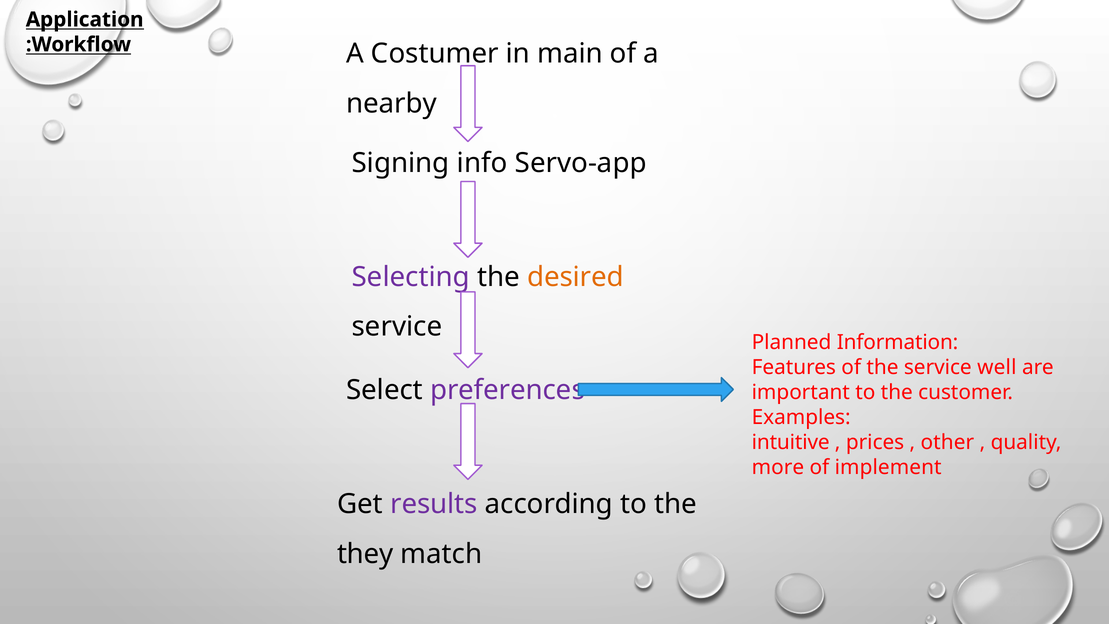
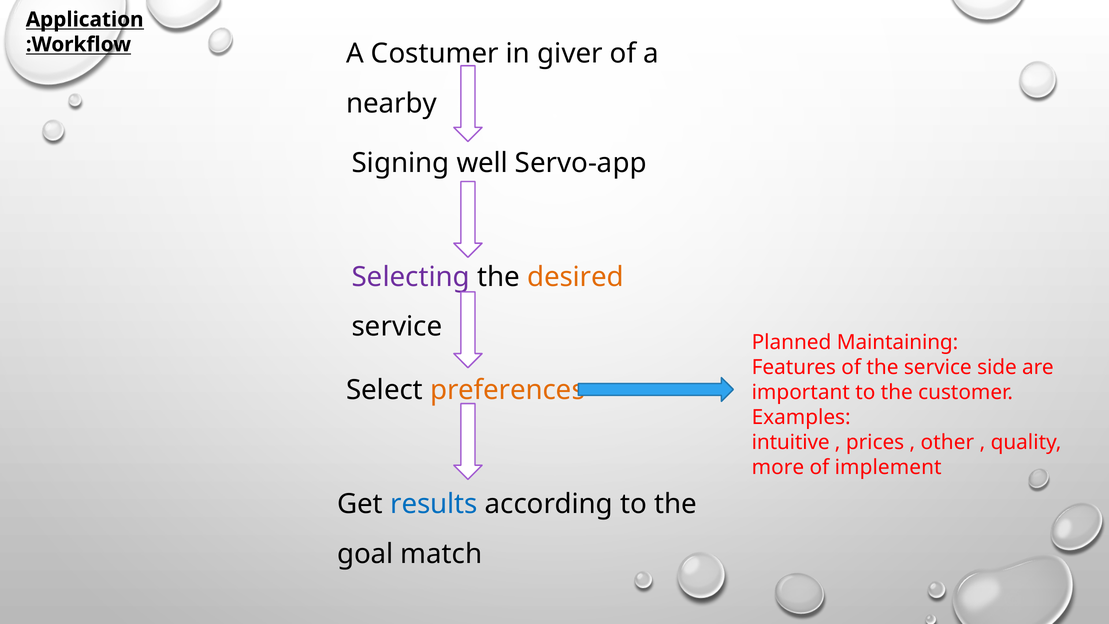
main: main -> giver (570, 54)
info: info -> well (482, 163)
Information: Information -> Maintaining (898, 342)
well: well -> side (997, 367)
preferences colour: purple -> orange (507, 390)
results colour: purple -> blue (434, 504)
they: they -> goal (365, 554)
